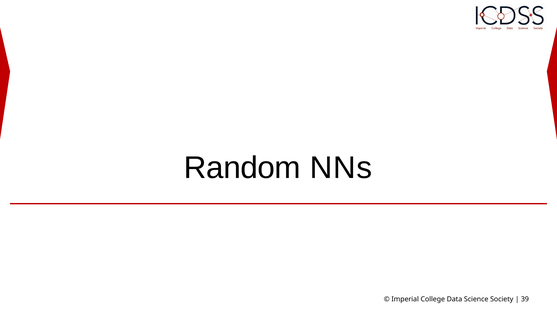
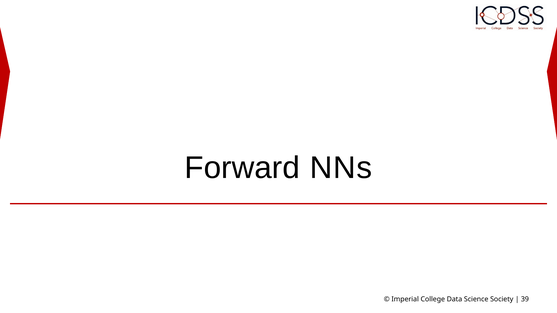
Random: Random -> Forward (242, 168)
